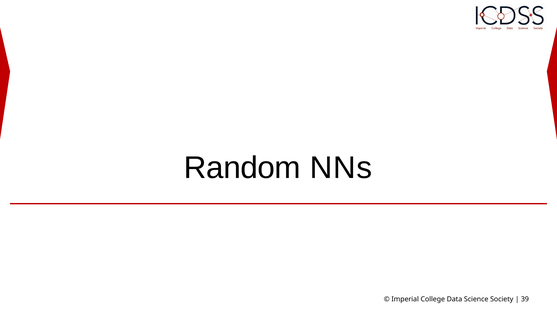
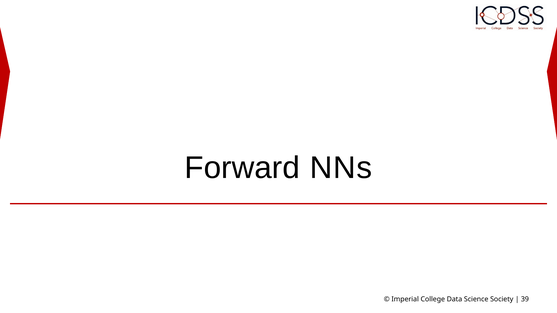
Random: Random -> Forward (242, 168)
